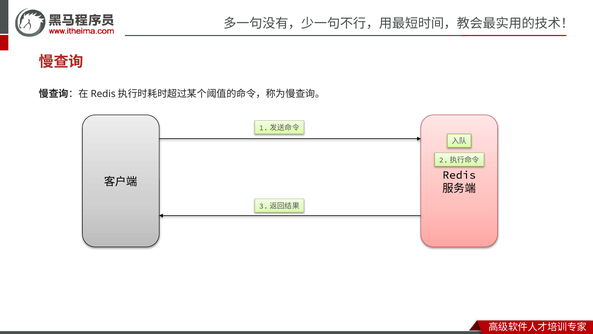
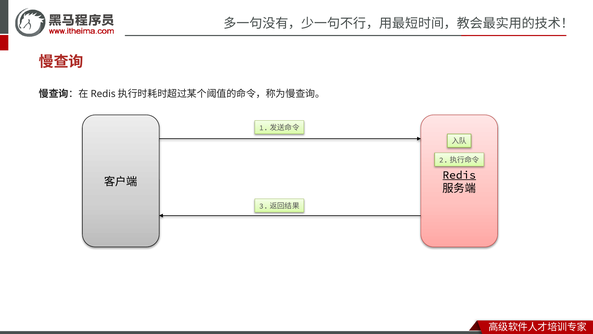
Redis underline: none -> present (459, 175)
